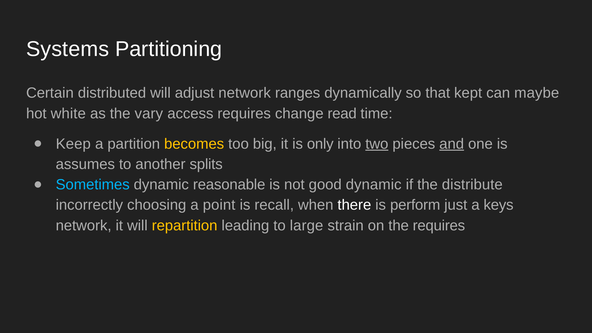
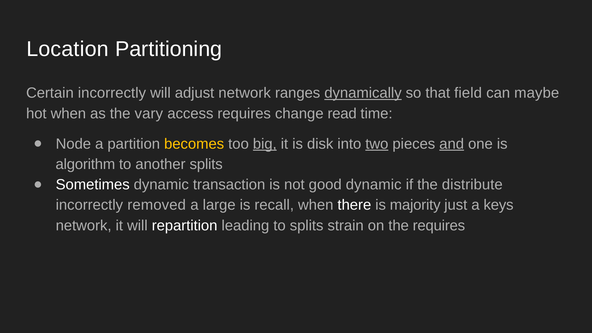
Systems: Systems -> Location (68, 49)
Certain distributed: distributed -> incorrectly (112, 93)
dynamically underline: none -> present (363, 93)
kept: kept -> field (468, 93)
hot white: white -> when (68, 114)
Keep: Keep -> Node (73, 144)
big underline: none -> present (265, 144)
only: only -> disk (320, 144)
assumes: assumes -> algorithm (85, 164)
Sometimes colour: light blue -> white (93, 185)
reasonable: reasonable -> transaction (229, 185)
choosing: choosing -> removed (157, 205)
point: point -> large (219, 205)
perform: perform -> majority (415, 205)
repartition colour: yellow -> white (185, 225)
to large: large -> splits (307, 225)
